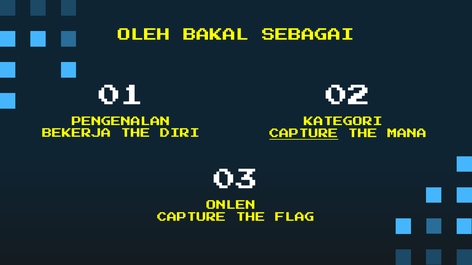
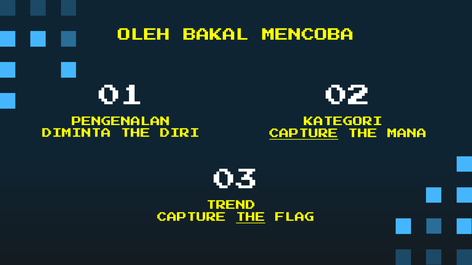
SEBAGAI: SEBAGAI -> MENCOBA (308, 37)
BEKERJA: BEKERJA -> DIMINTA (77, 135)
ONLEN: ONLEN -> TREND (231, 207)
THE underline: none -> present (251, 219)
